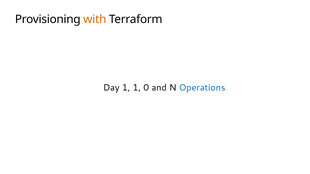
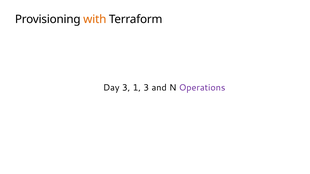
Day 1: 1 -> 3 (126, 88)
1 0: 0 -> 3 (146, 88)
Operations colour: blue -> purple (202, 88)
